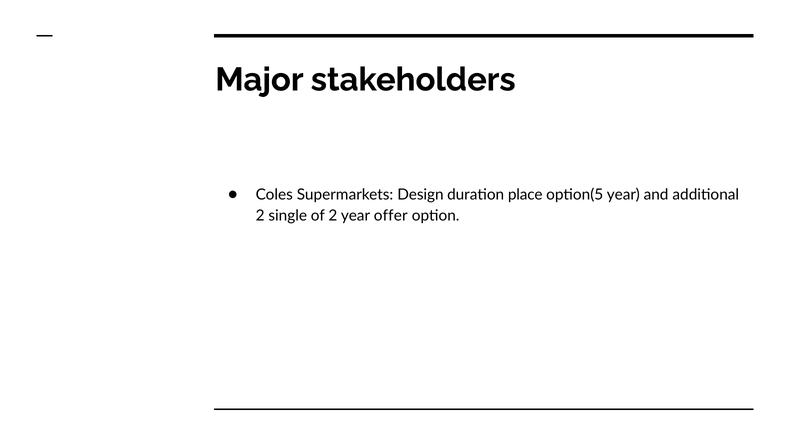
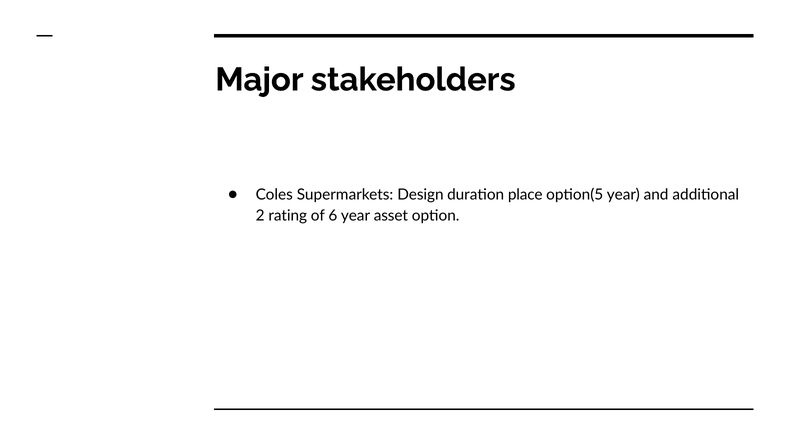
single: single -> rating (288, 216)
of 2: 2 -> 6 (333, 216)
offer: offer -> asset (391, 216)
